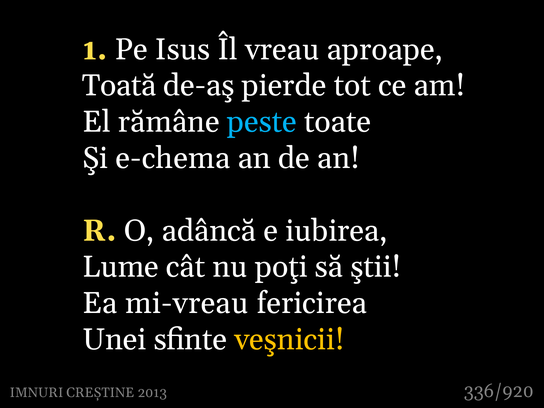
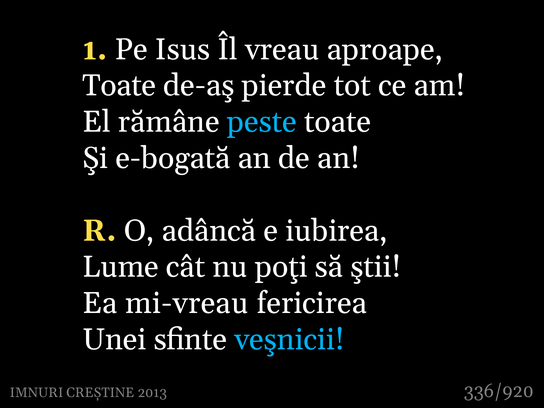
Toată: Toată -> Toate (119, 86)
e-chema: e-chema -> e-bogată (173, 158)
veşnicii colour: yellow -> light blue (290, 339)
